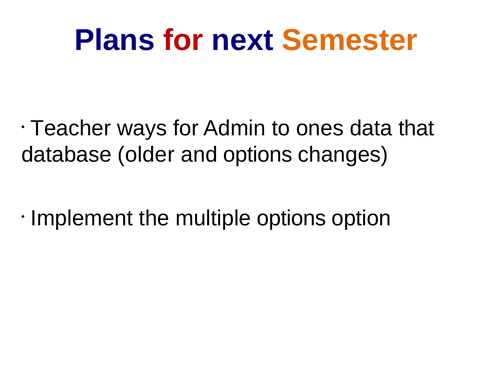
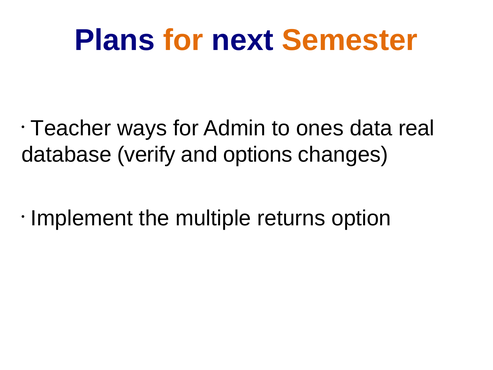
for colour: red -> orange (183, 40)
that: that -> real (416, 128)
older: older -> verify (146, 154)
multiple options: options -> returns (291, 218)
